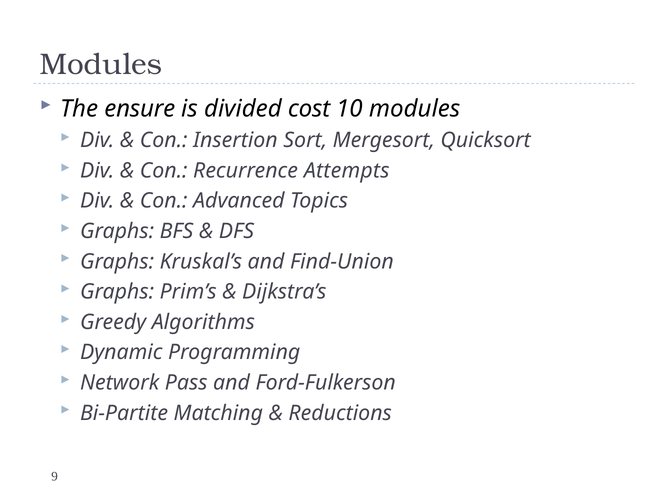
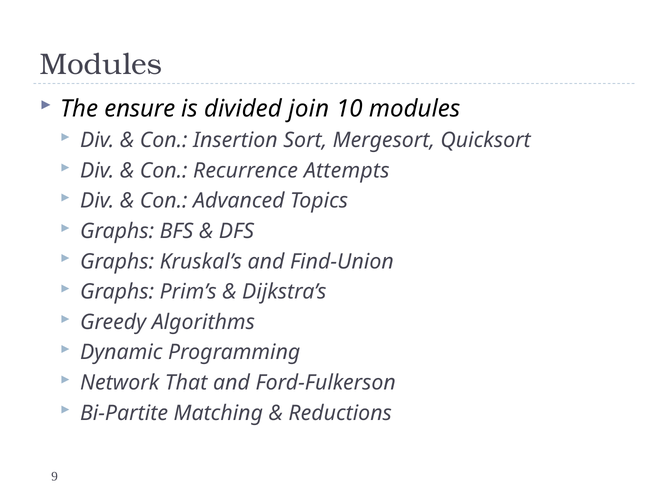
cost: cost -> join (309, 109)
Pass: Pass -> That (186, 383)
